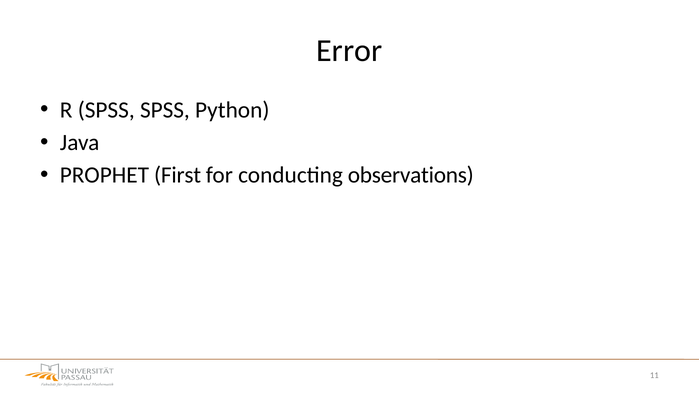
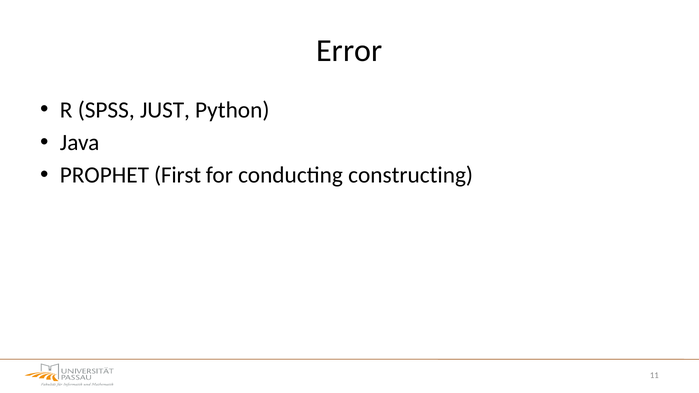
SPSS SPSS: SPSS -> JUST (165, 110)
observations: observations -> constructing (411, 175)
